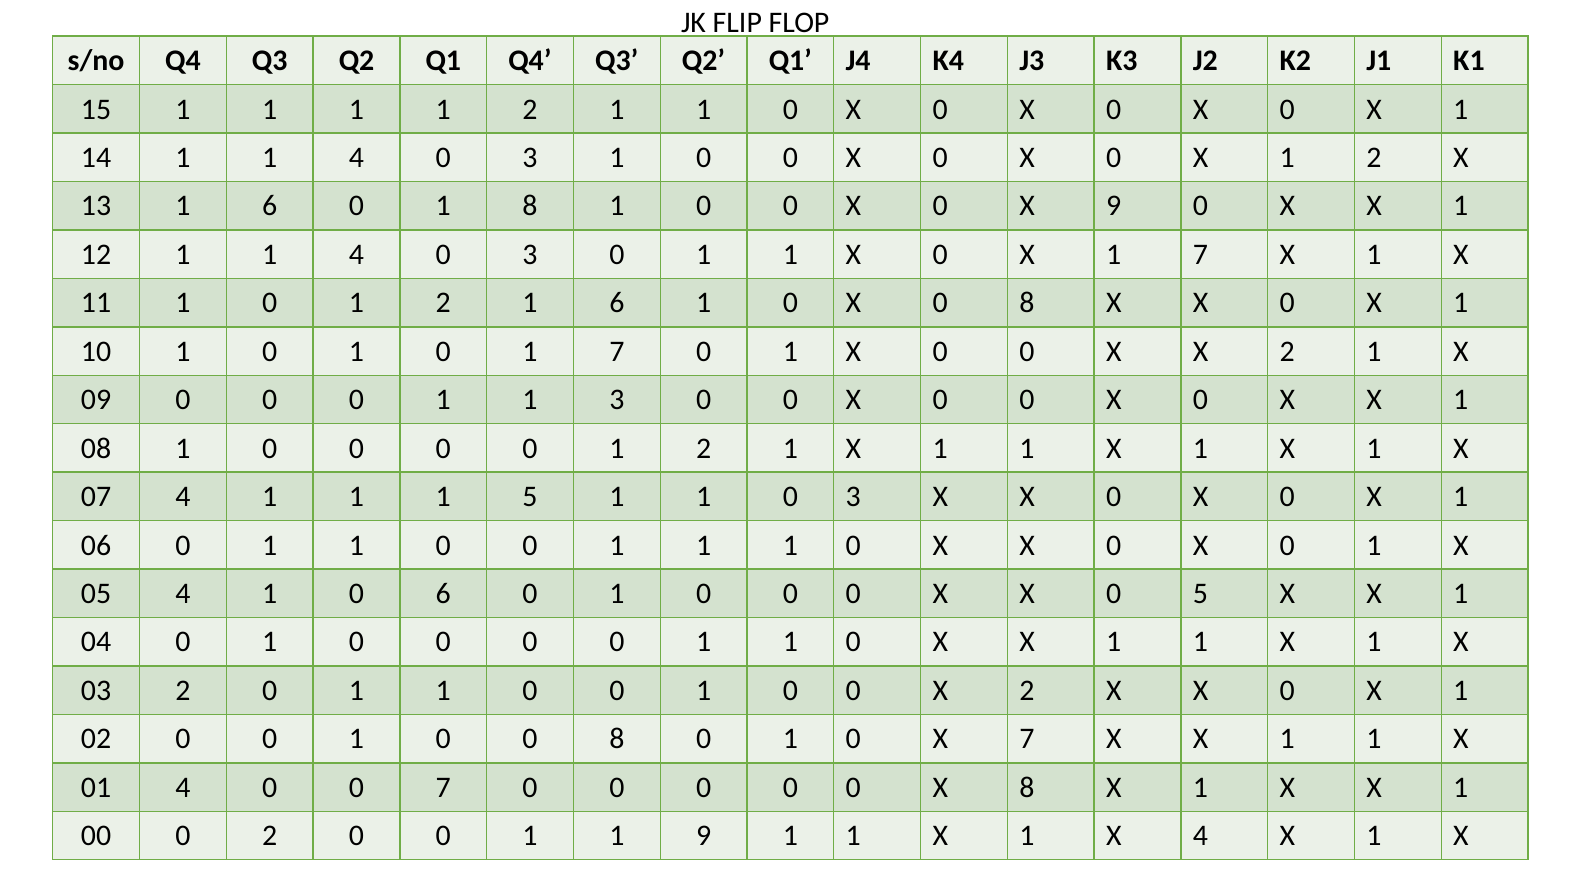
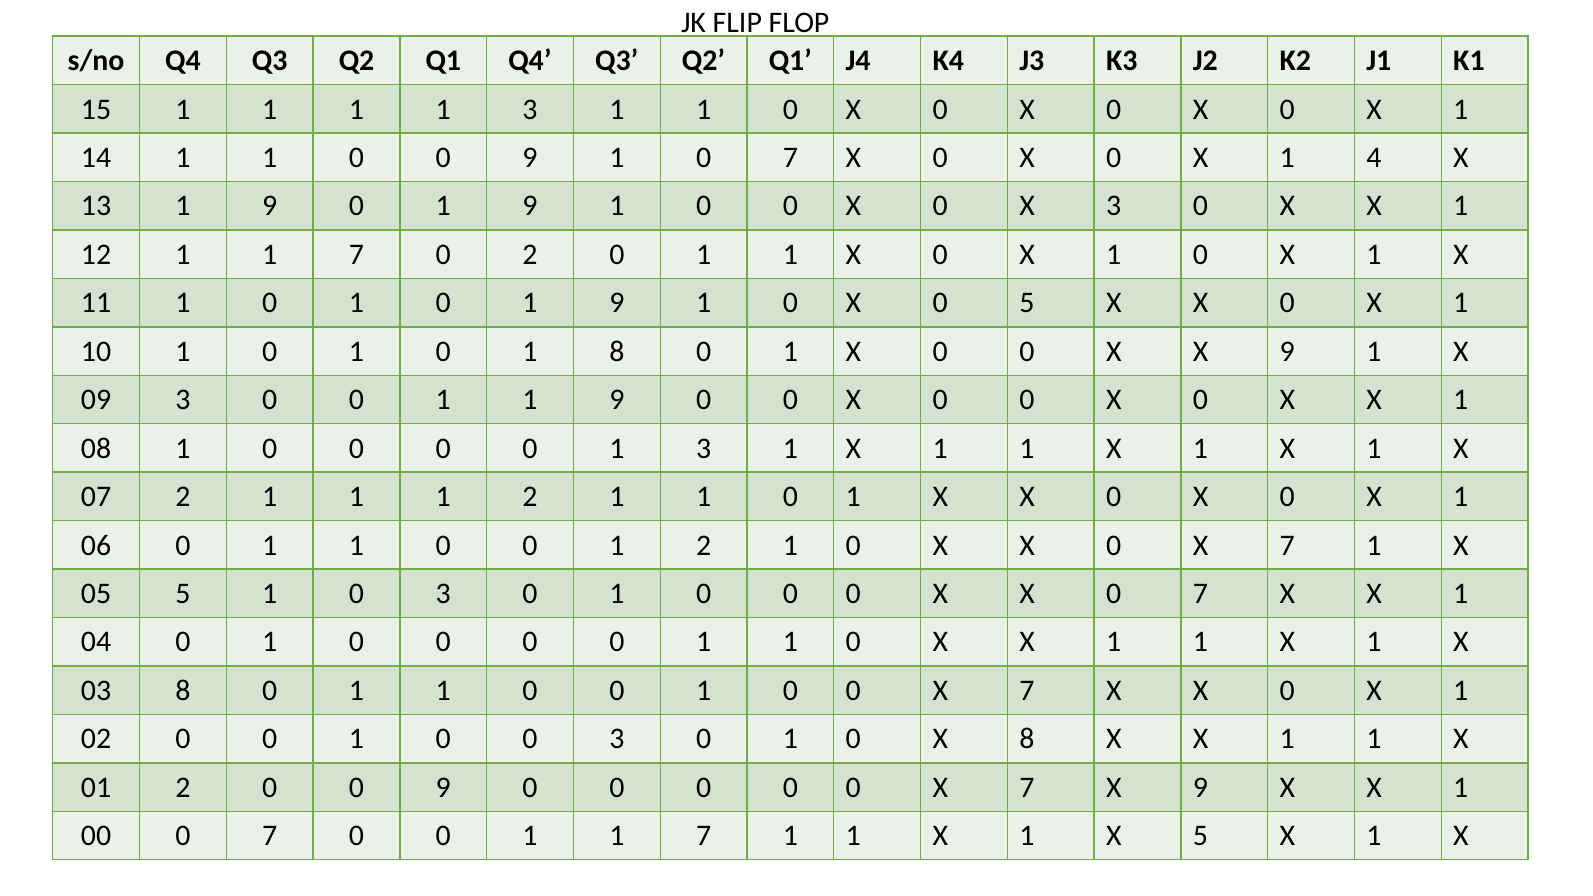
1 1 2: 2 -> 3 (530, 109)
14 1 1 4: 4 -> 0 (356, 158)
3: 3 -> 9 (530, 158)
0: 0 -> 7 (790, 158)
X 1 2: 2 -> 4 (1374, 158)
13 1 6: 6 -> 9 (270, 206)
8: 8 -> 9 (530, 206)
X 9: 9 -> 3 (1114, 206)
12 1 1 4: 4 -> 7 (356, 255)
3: 3 -> 2 (530, 255)
X 1 7: 7 -> 0 (1200, 255)
2: 2 -> 0 (443, 303)
6: 6 -> 9 (617, 303)
X 0 8: 8 -> 5 (1027, 303)
0 1 7: 7 -> 8 (617, 351)
X X 2: 2 -> 9 (1287, 351)
09 0: 0 -> 3 (183, 400)
1 1 3: 3 -> 9 (617, 400)
0 0 1 2: 2 -> 3 (704, 448)
07 4: 4 -> 2 (183, 497)
1 1 5: 5 -> 2 (530, 497)
1 1 0 3: 3 -> 1 (853, 497)
1: 1 -> 2 (704, 545)
0: 0 -> 7 (1287, 545)
05 4: 4 -> 5 (183, 594)
1 0 6: 6 -> 3 (443, 594)
X 0 5: 5 -> 7 (1200, 594)
03 2: 2 -> 8 (183, 691)
2: 2 -> 7 (1027, 691)
0 0 8: 8 -> 3 (617, 739)
X 7: 7 -> 8 (1027, 739)
01 4: 4 -> 2 (183, 787)
7: 7 -> 9 (443, 787)
8: 8 -> 7 (1027, 787)
1: 1 -> 9 (1200, 787)
00 0 2: 2 -> 7 (270, 836)
0 1 1 9: 9 -> 7 (704, 836)
X 4: 4 -> 5 (1200, 836)
